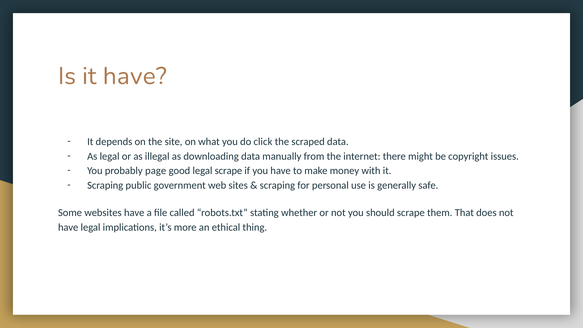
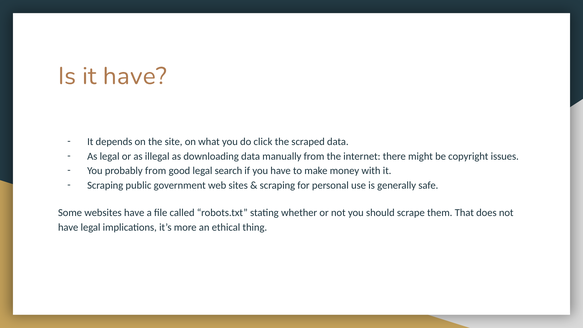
probably page: page -> from (156, 171)
legal scrape: scrape -> search (228, 171)
